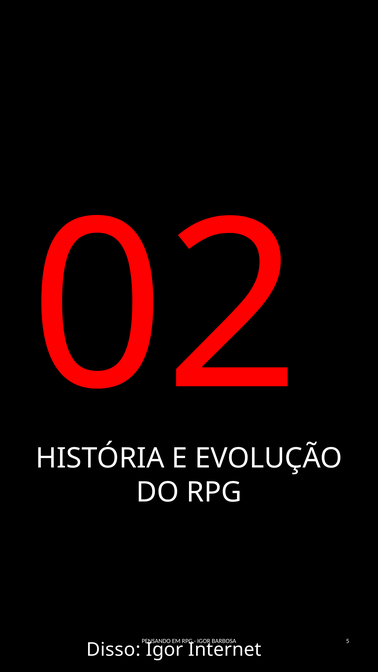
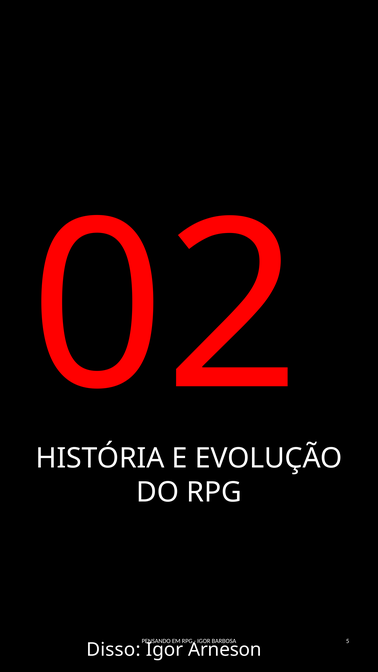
Internet: Internet -> Arneson (225, 650)
